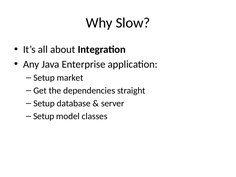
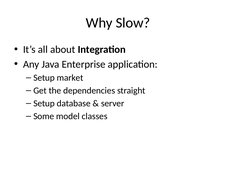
Setup: Setup -> Some (44, 116)
